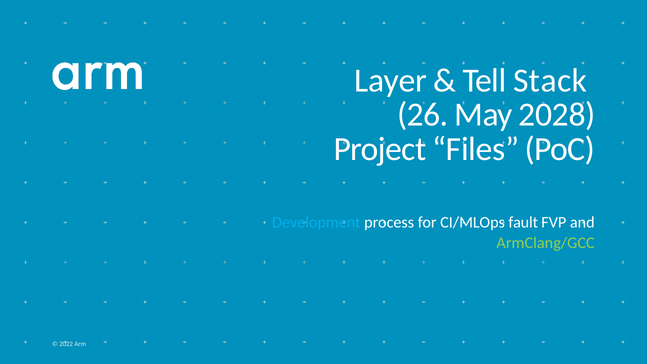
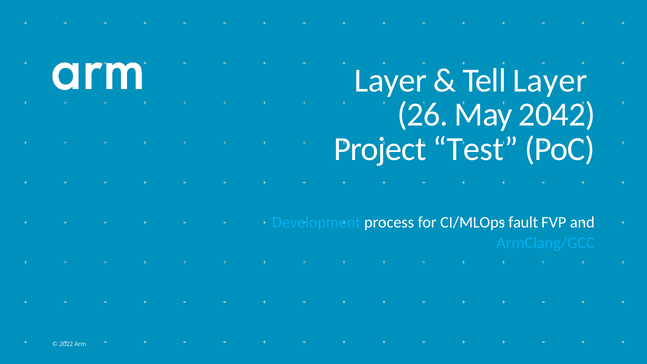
Tell Stack: Stack -> Layer (550, 80)
2028: 2028 -> 2042 (557, 115)
Files: Files -> Test (475, 149)
ArmClang/GCC colour: light green -> light blue (546, 243)
